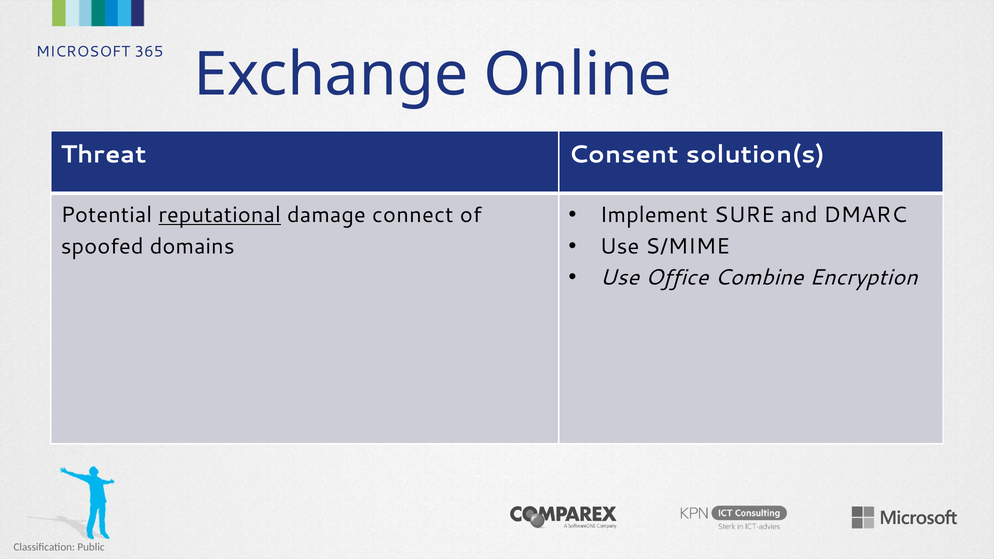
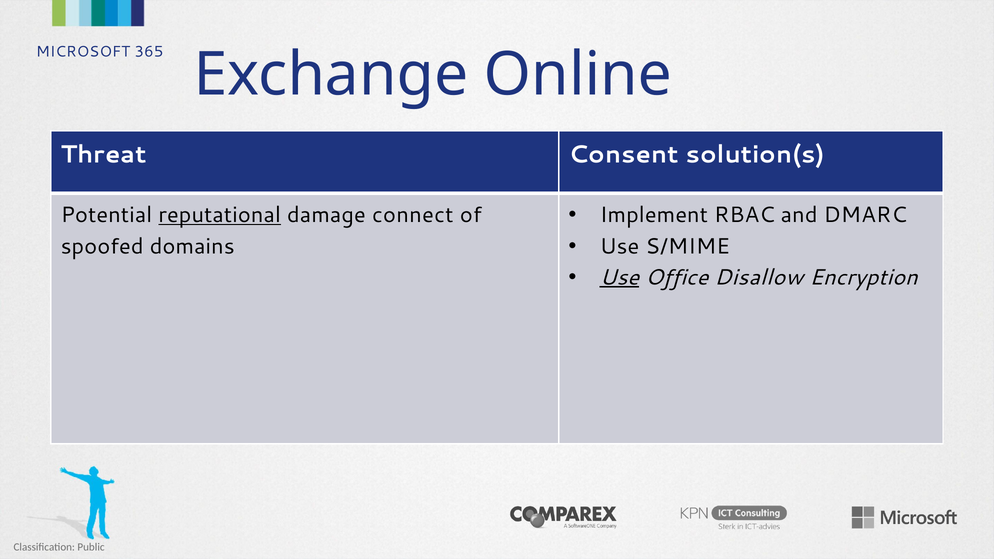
SURE: SURE -> RBAC (744, 215)
Use underline: none -> present (619, 277)
Combine: Combine -> Disallow (759, 277)
